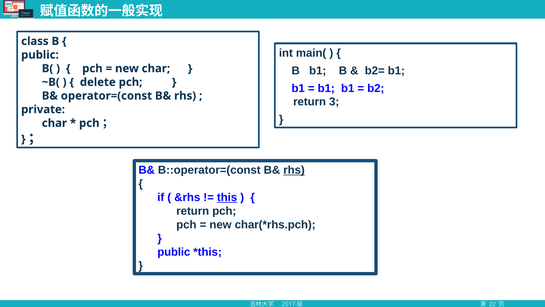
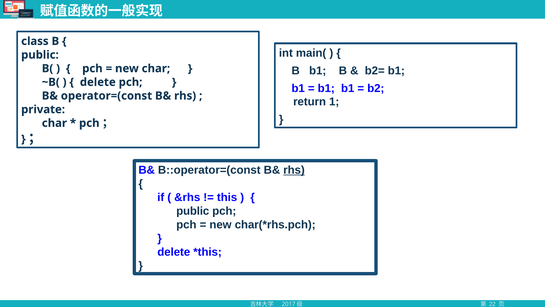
3: 3 -> 1 (334, 102)
this underline: present -> none (227, 197)
return: return -> public (193, 211)
public: public -> delete (174, 252)
